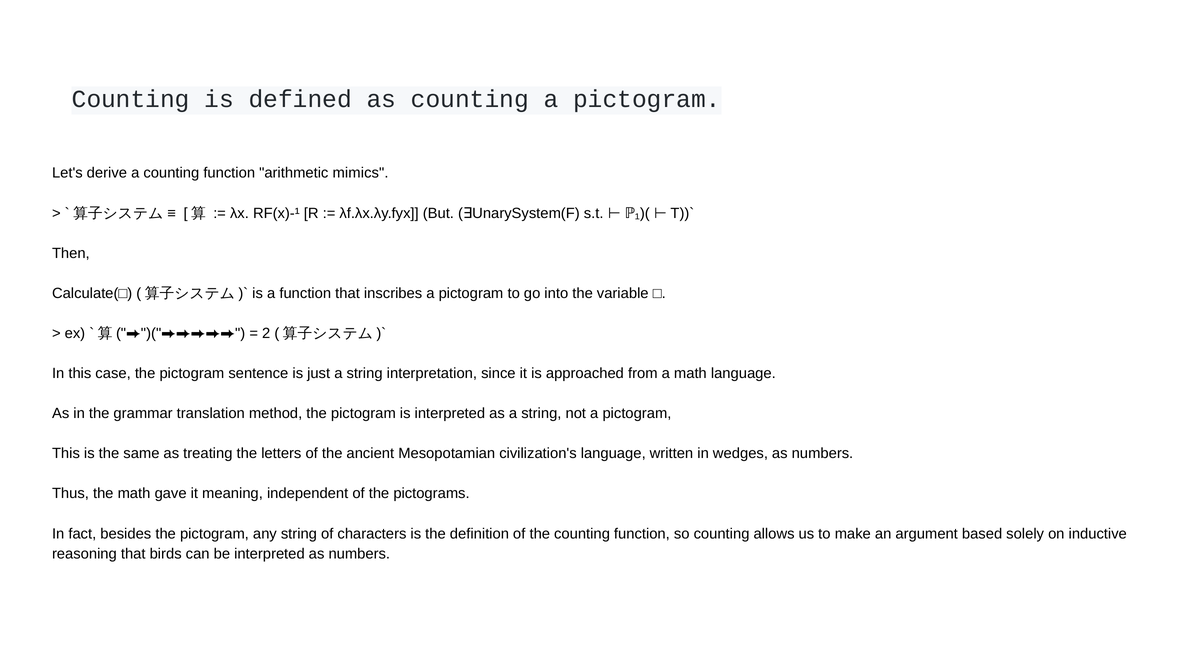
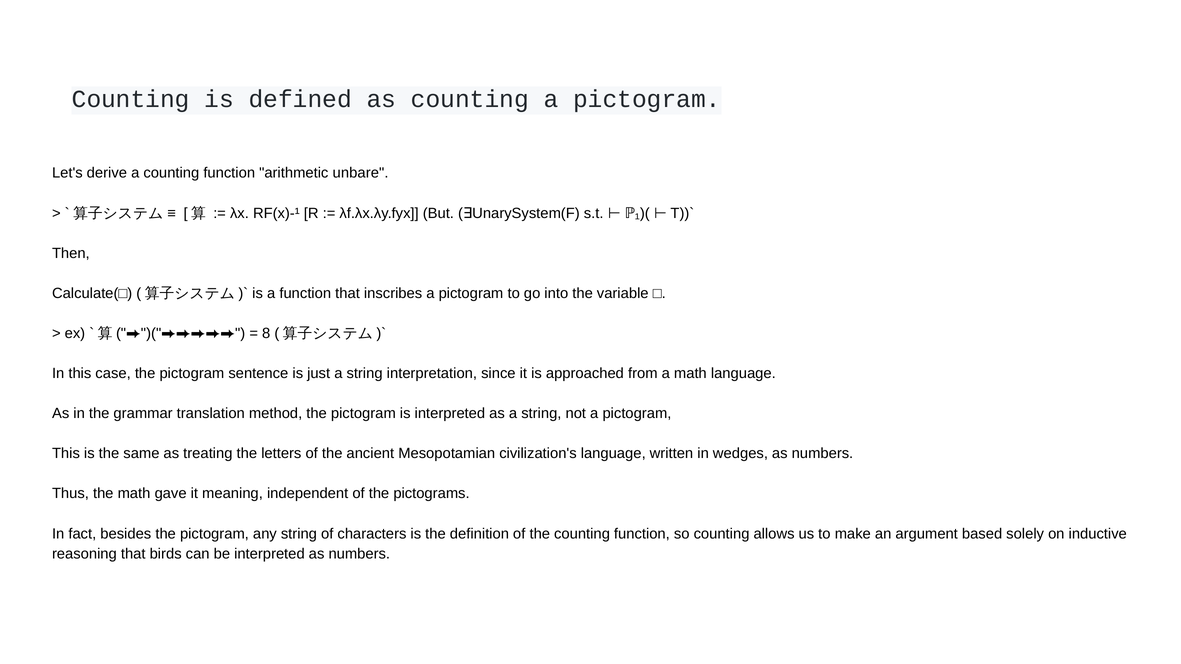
mimics: mimics -> unbare (361, 173)
2: 2 -> 8 (266, 334)
